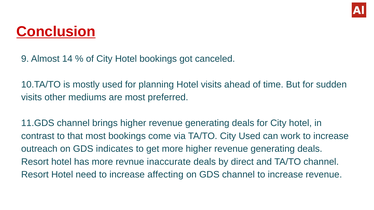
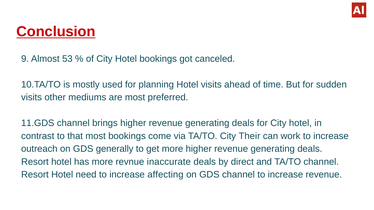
14: 14 -> 53 (67, 59)
City Used: Used -> Their (249, 136)
indicates: indicates -> generally (115, 149)
